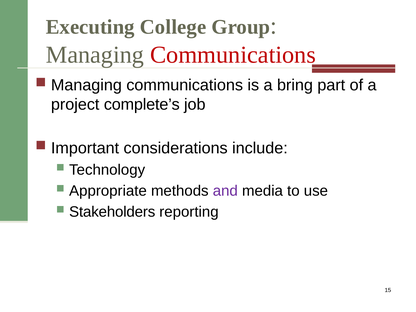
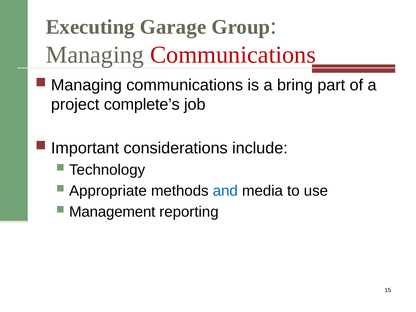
College: College -> Garage (173, 27)
and colour: purple -> blue (225, 191)
Stakeholders: Stakeholders -> Management (112, 212)
